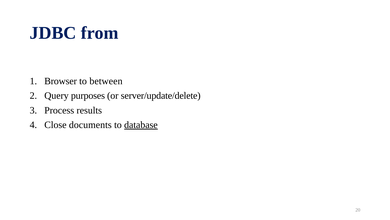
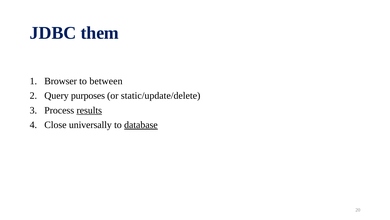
from: from -> them (100, 33)
server/update/delete: server/update/delete -> static/update/delete (161, 95)
results underline: none -> present (89, 110)
documents: documents -> universally (90, 125)
